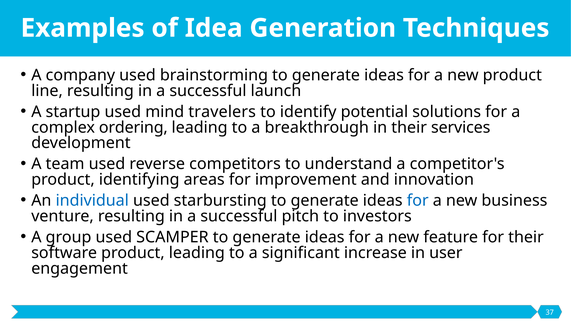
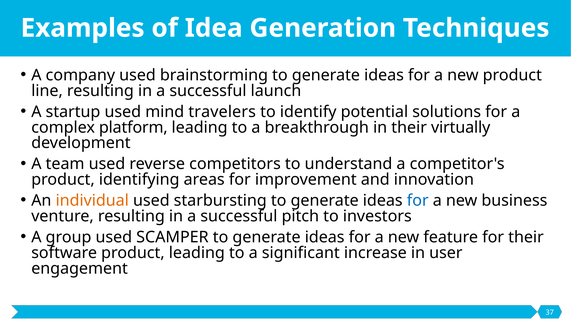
ordering: ordering -> platform (133, 127)
services: services -> virtually (461, 127)
individual colour: blue -> orange (92, 201)
